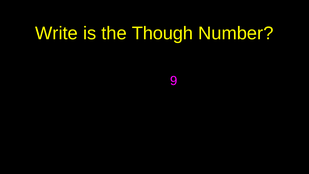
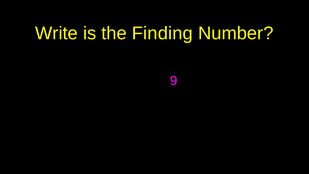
Though: Though -> Finding (162, 33)
